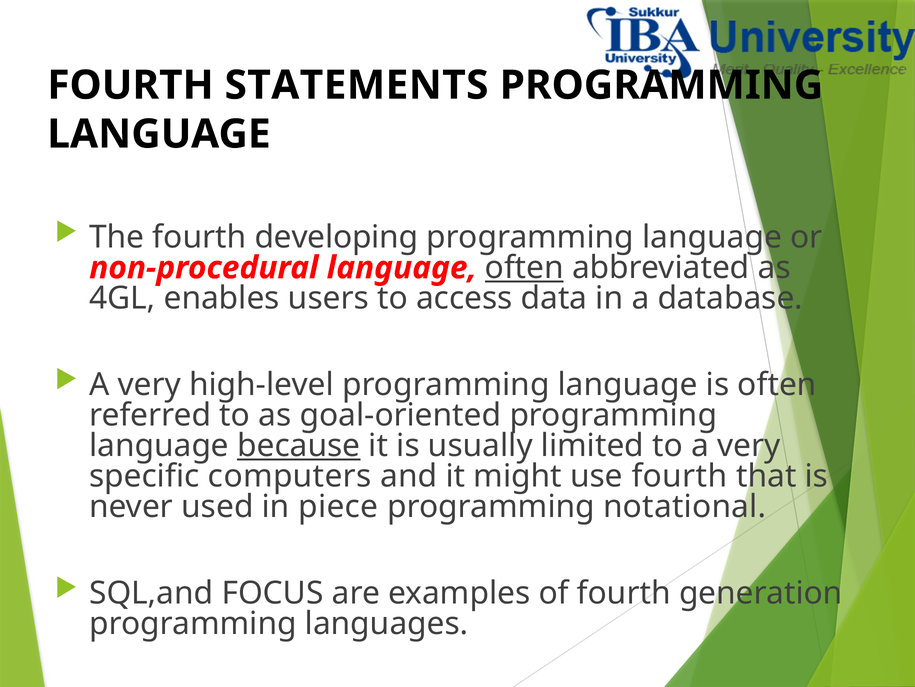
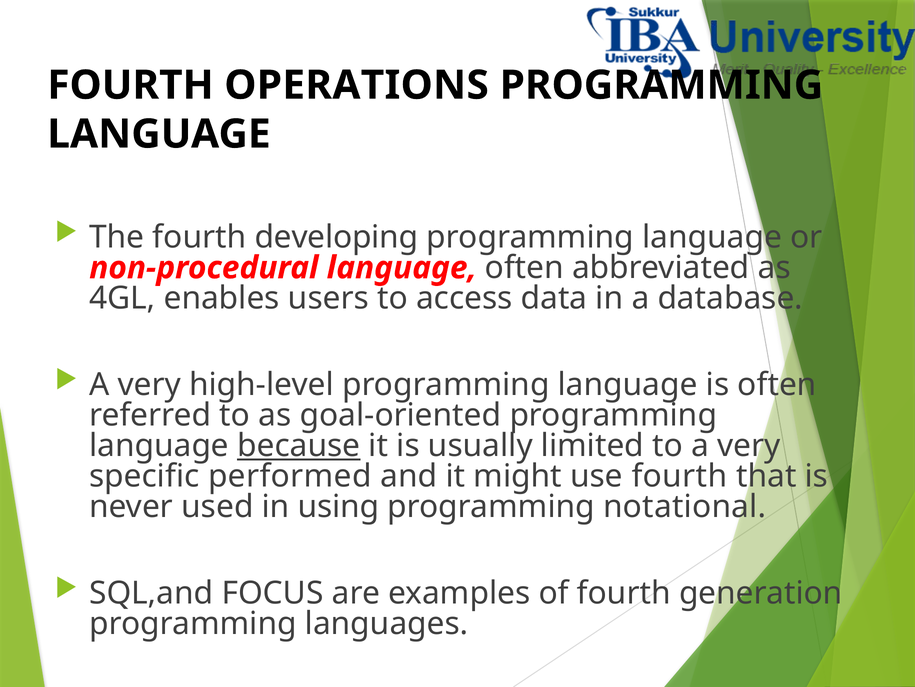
STATEMENTS: STATEMENTS -> OPERATIONS (357, 85)
often underline: present -> none (524, 268)
computers: computers -> performed (290, 476)
piece: piece -> using (339, 506)
